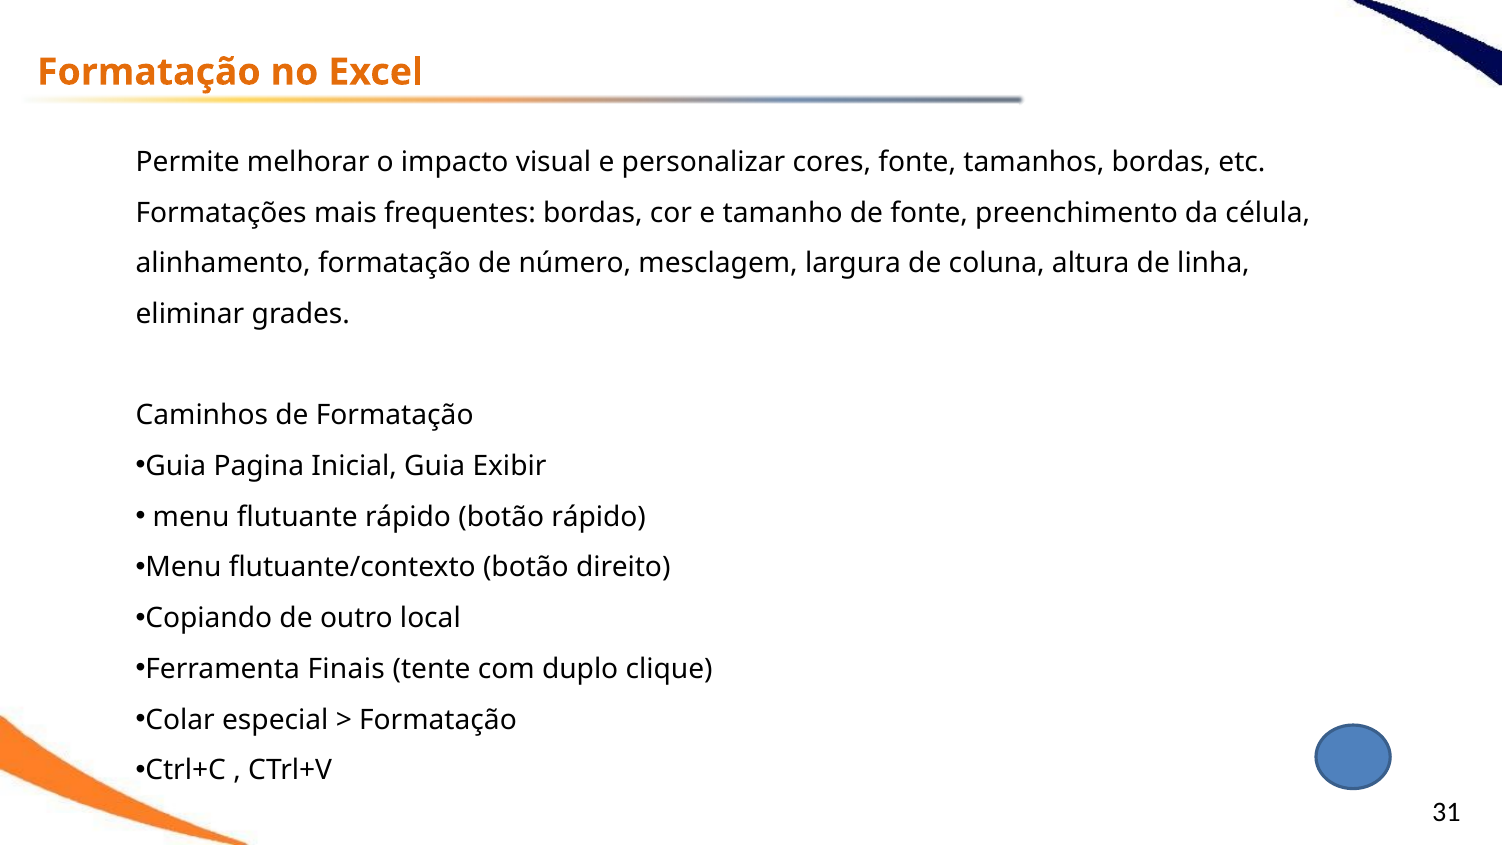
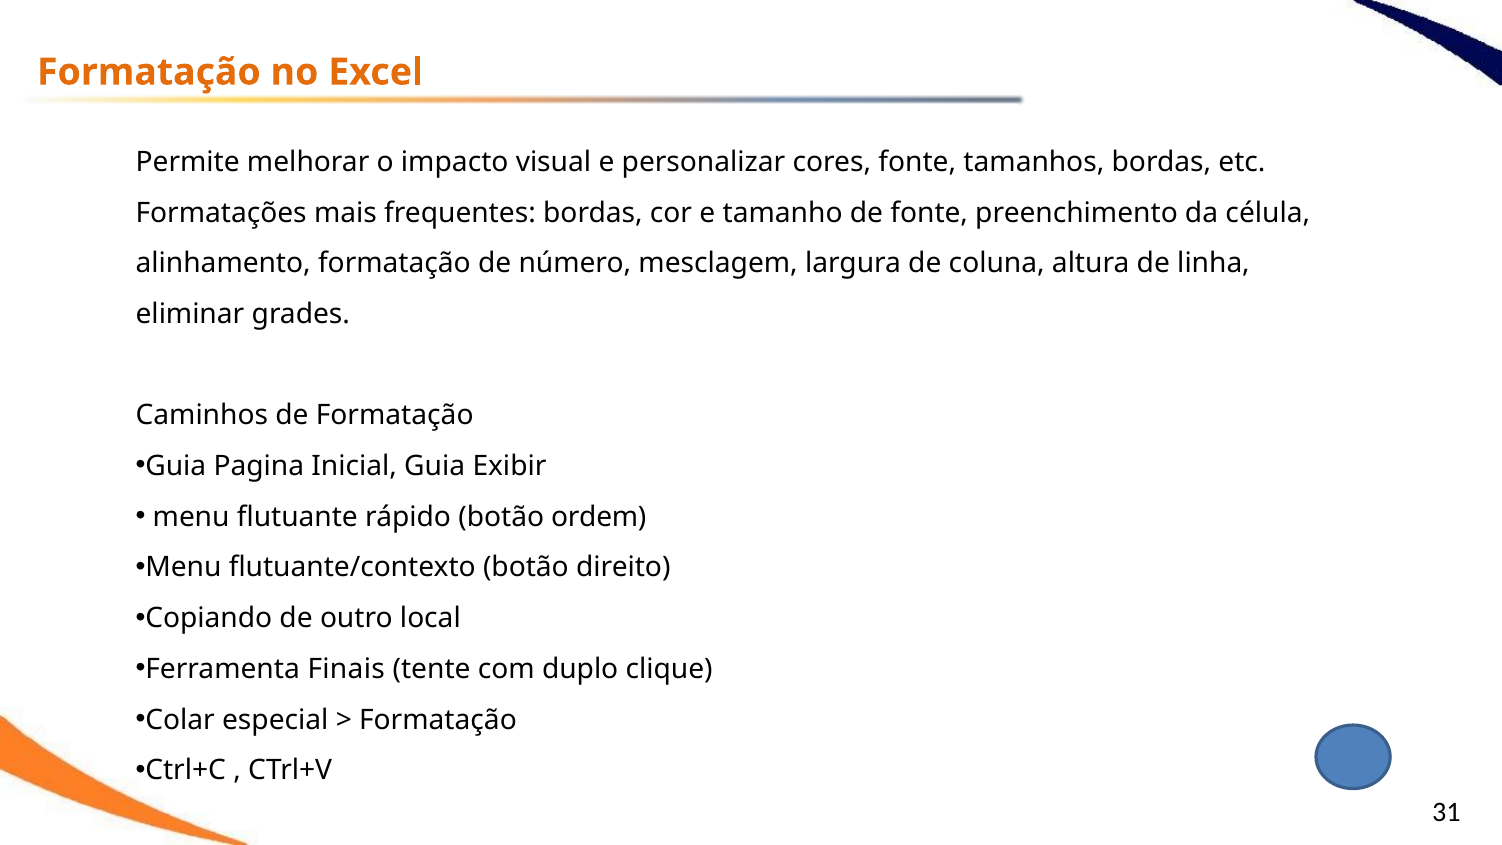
botão rápido: rápido -> ordem (599, 517)
